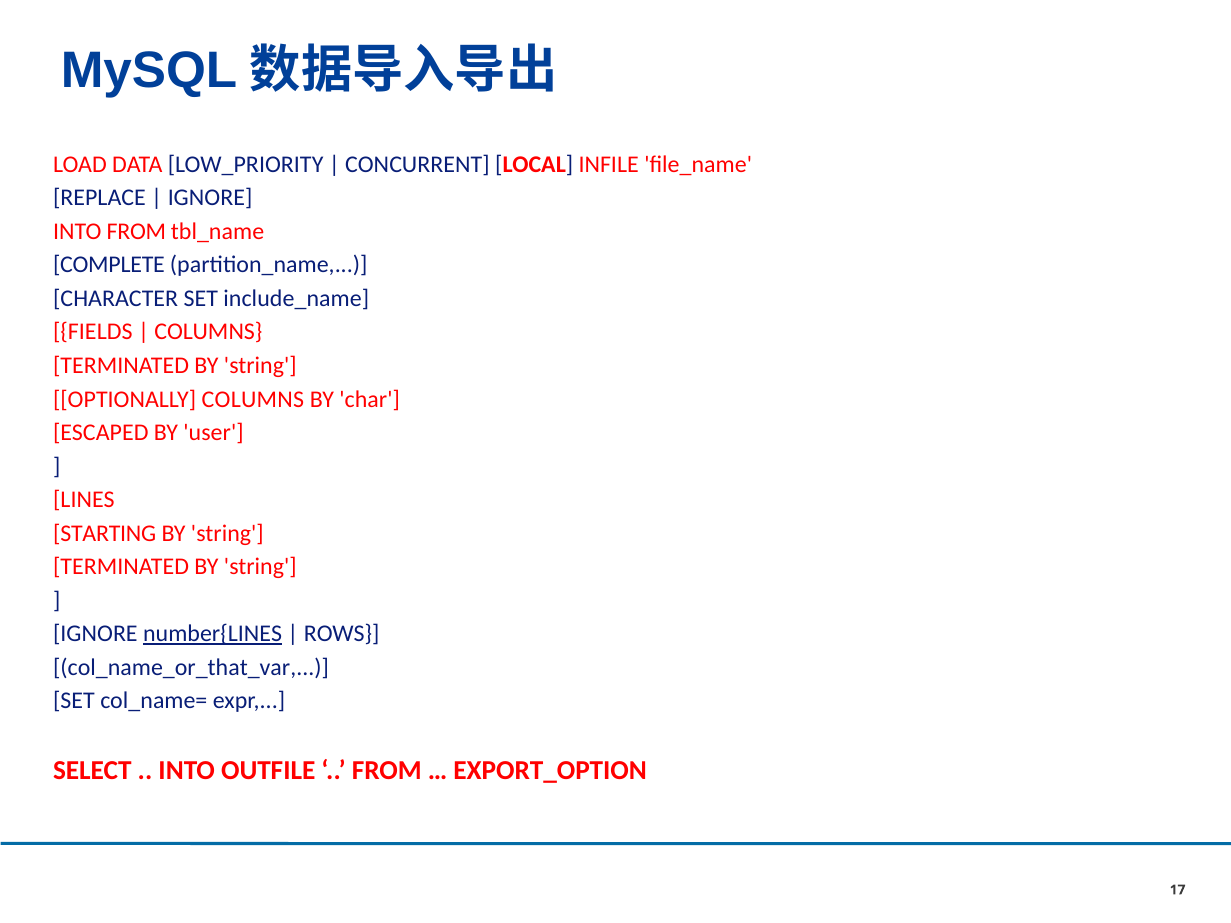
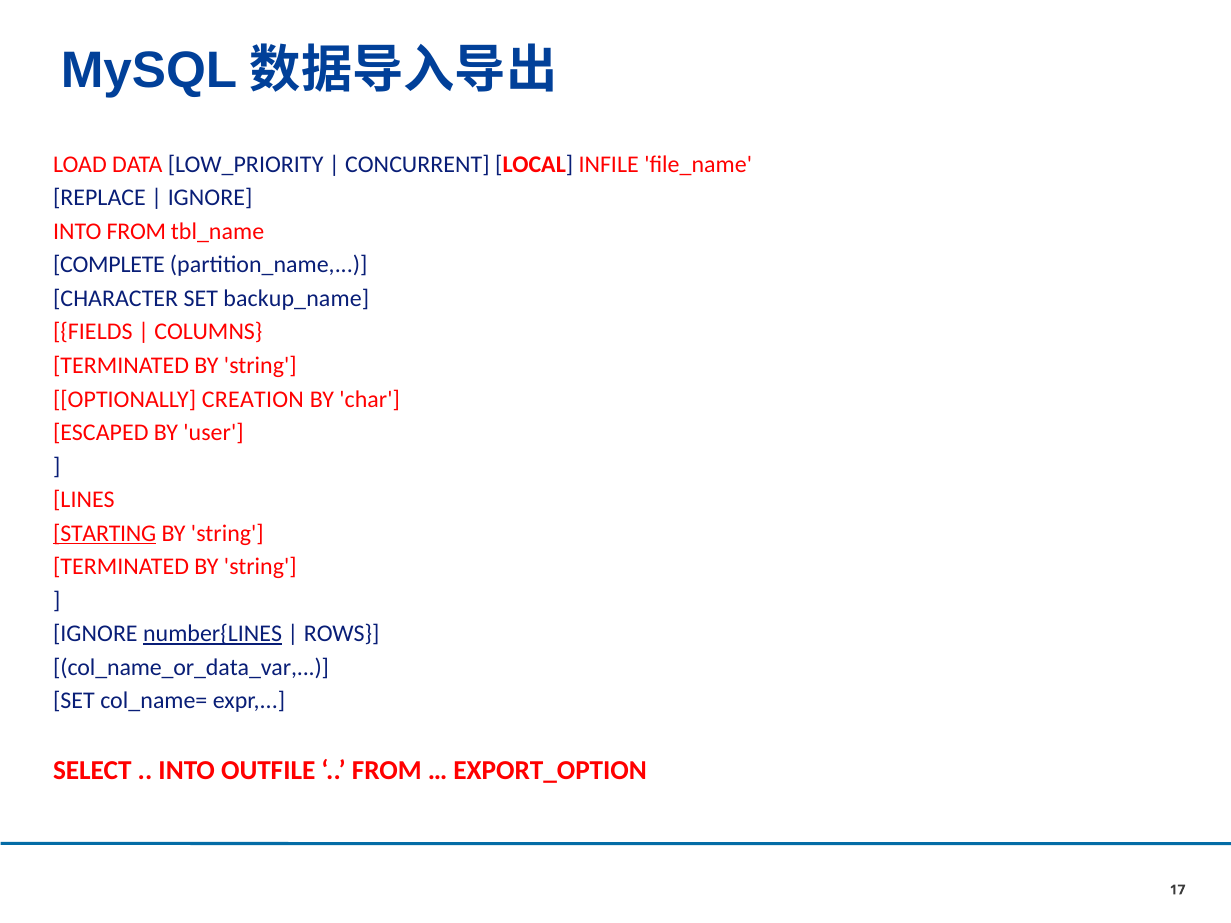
include_name: include_name -> backup_name (296, 299)
OPTIONALLY COLUMNS: COLUMNS -> CREATION (253, 399)
STARTING underline: none -> present (105, 533)
col_name_or_that_var: col_name_or_that_var -> col_name_or_data_var (191, 668)
